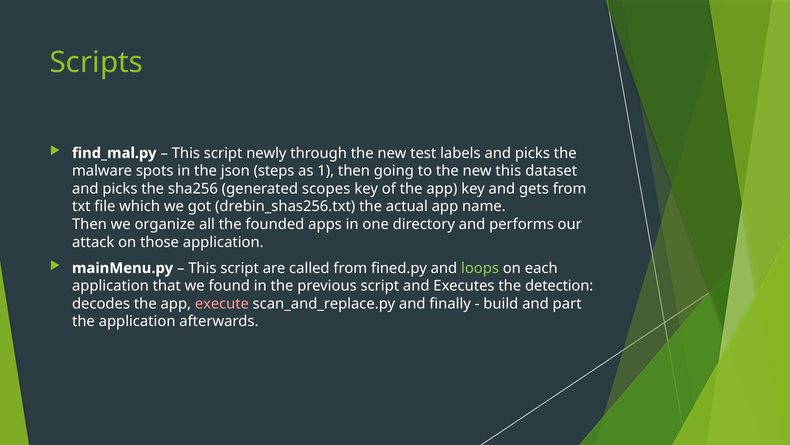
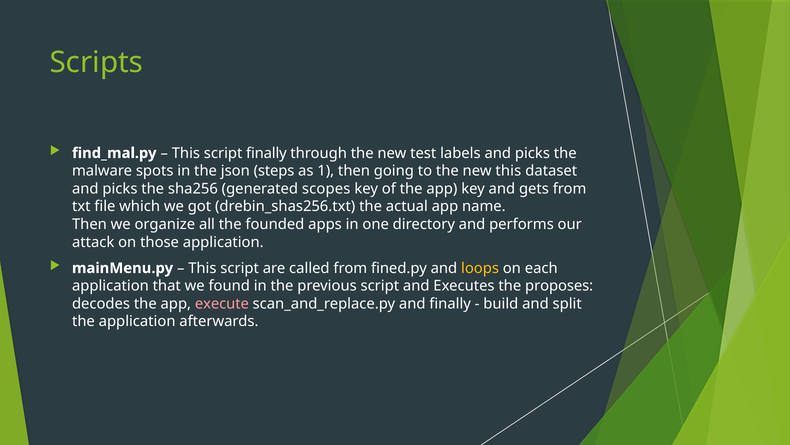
script newly: newly -> finally (266, 153)
loops colour: light green -> yellow (480, 268)
detection: detection -> proposes (559, 286)
part: part -> split (567, 303)
